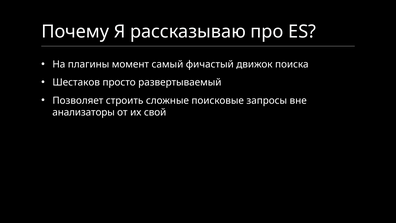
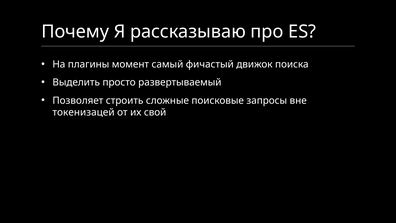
Шестаков: Шестаков -> Выделить (76, 82)
анализаторы: анализаторы -> токенизацей (83, 112)
